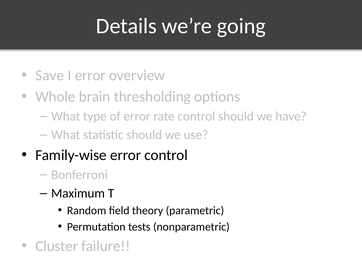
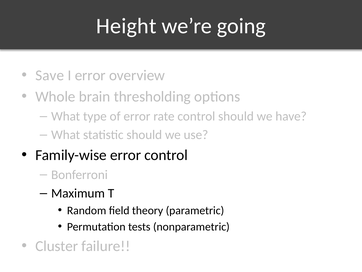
Details: Details -> Height (126, 26)
